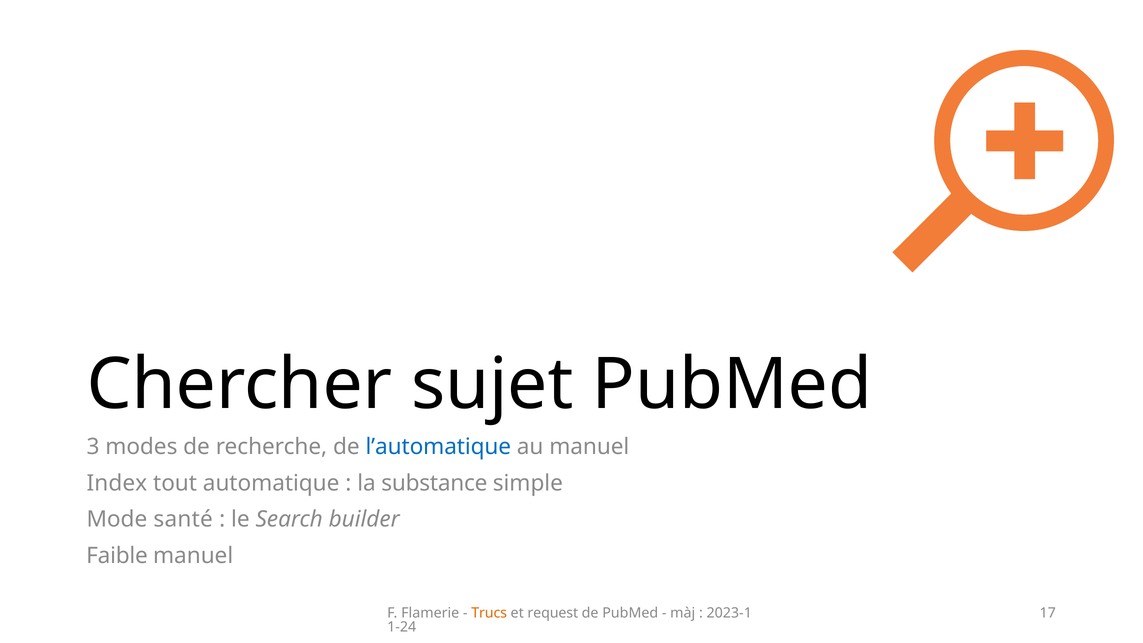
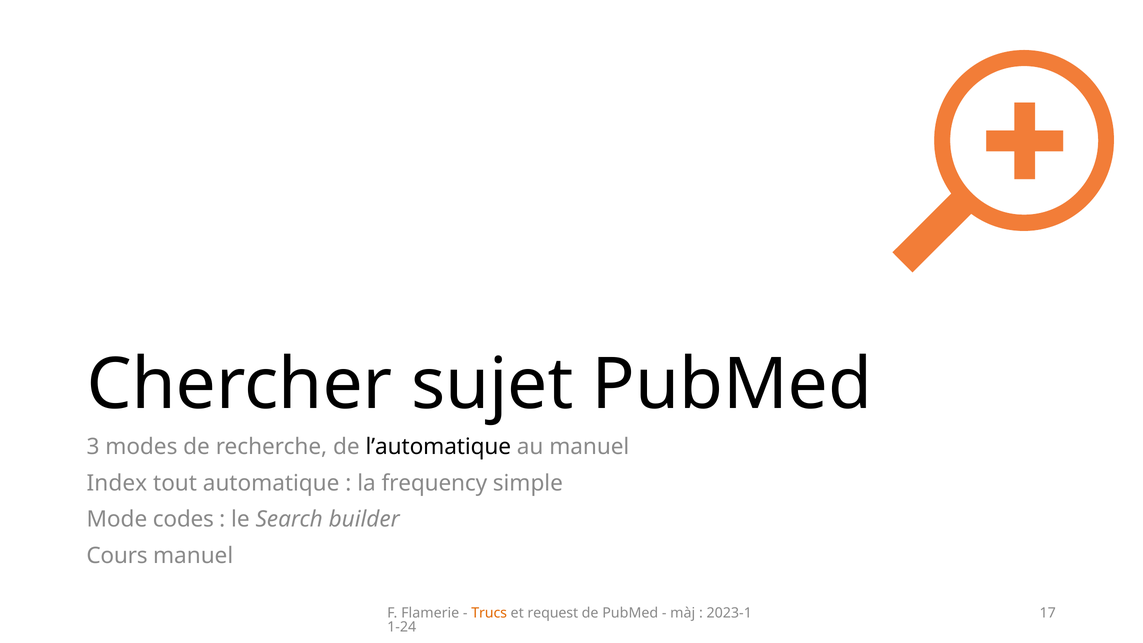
l’automatique colour: blue -> black (438, 447)
substance: substance -> frequency (434, 483)
santé: santé -> codes (183, 519)
Faible: Faible -> Cours (117, 556)
